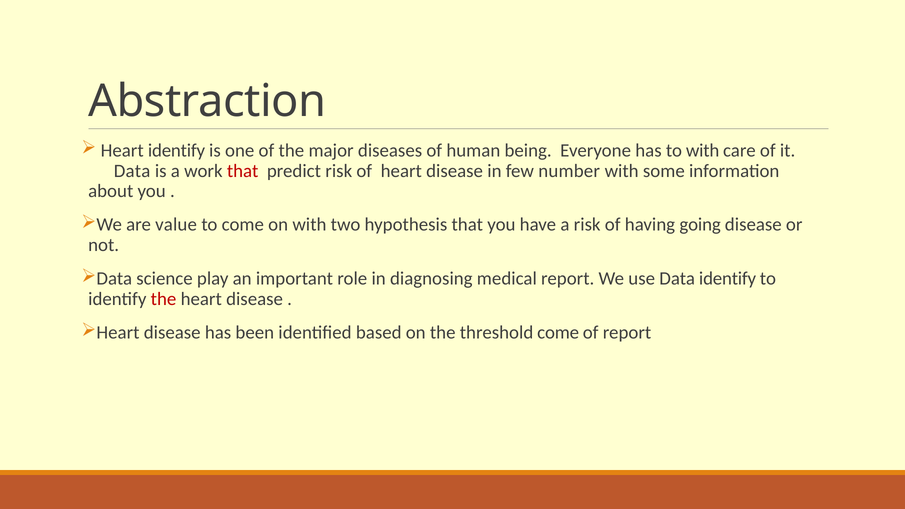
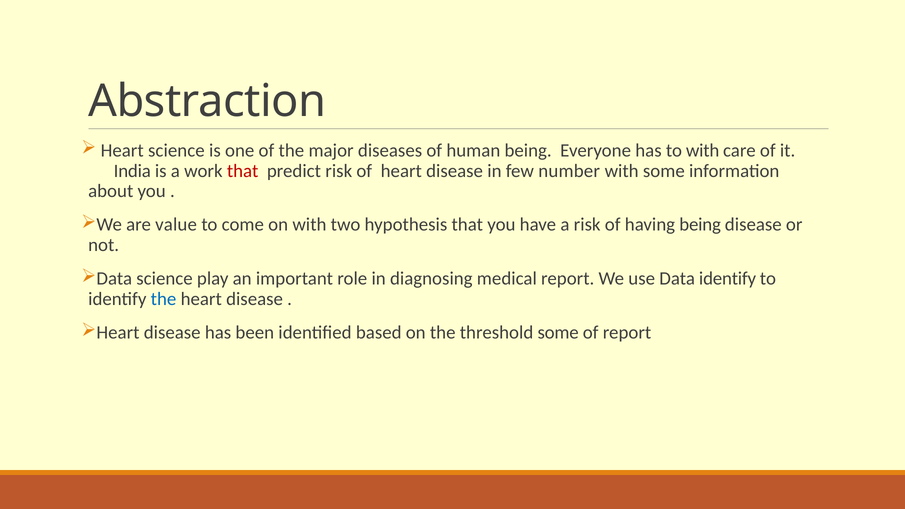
Heart identify: identify -> science (176, 150)
Data: Data -> India (132, 171)
having going: going -> being (700, 225)
the colour: red -> blue (164, 299)
threshold come: come -> some (558, 333)
